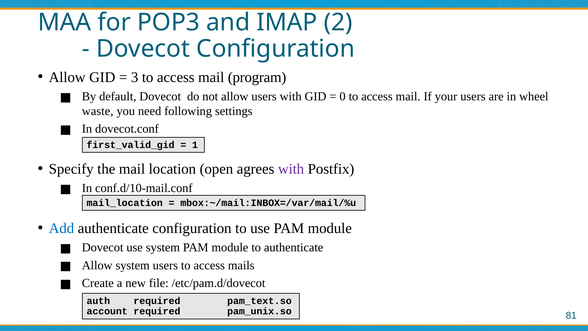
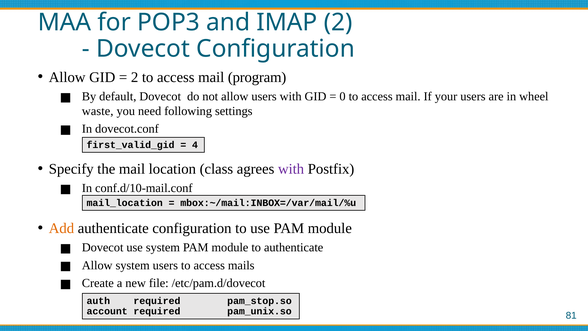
3: 3 -> 2 (135, 77)
1: 1 -> 4 (195, 145)
open: open -> class (216, 169)
Add colour: blue -> orange (61, 228)
pam_text.so: pam_text.so -> pam_stop.so (259, 301)
